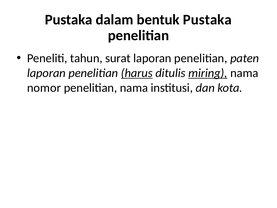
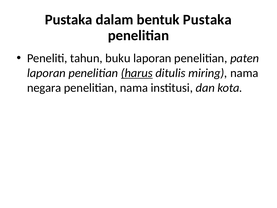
surat: surat -> buku (118, 58)
miring underline: present -> none (208, 73)
nomor: nomor -> negara (44, 88)
